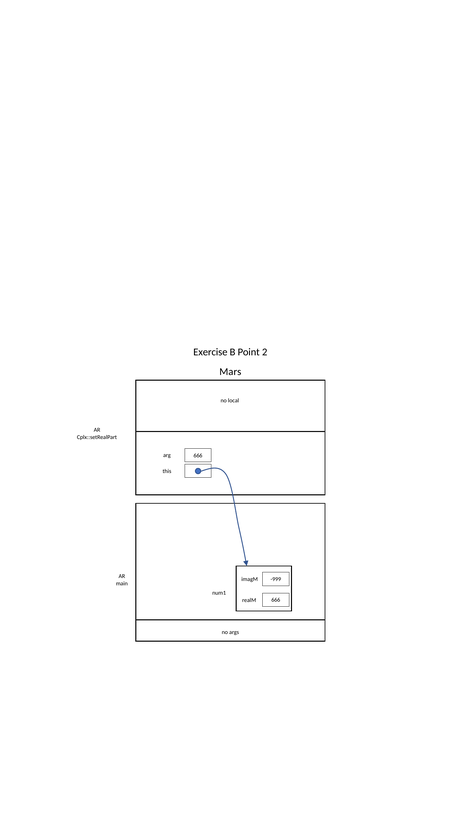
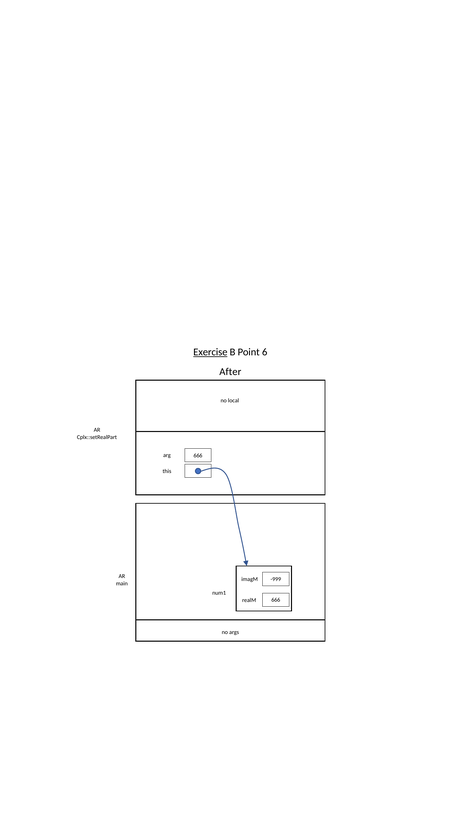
Exercise underline: none -> present (210, 352)
2: 2 -> 6 (265, 352)
Mars: Mars -> After (230, 371)
